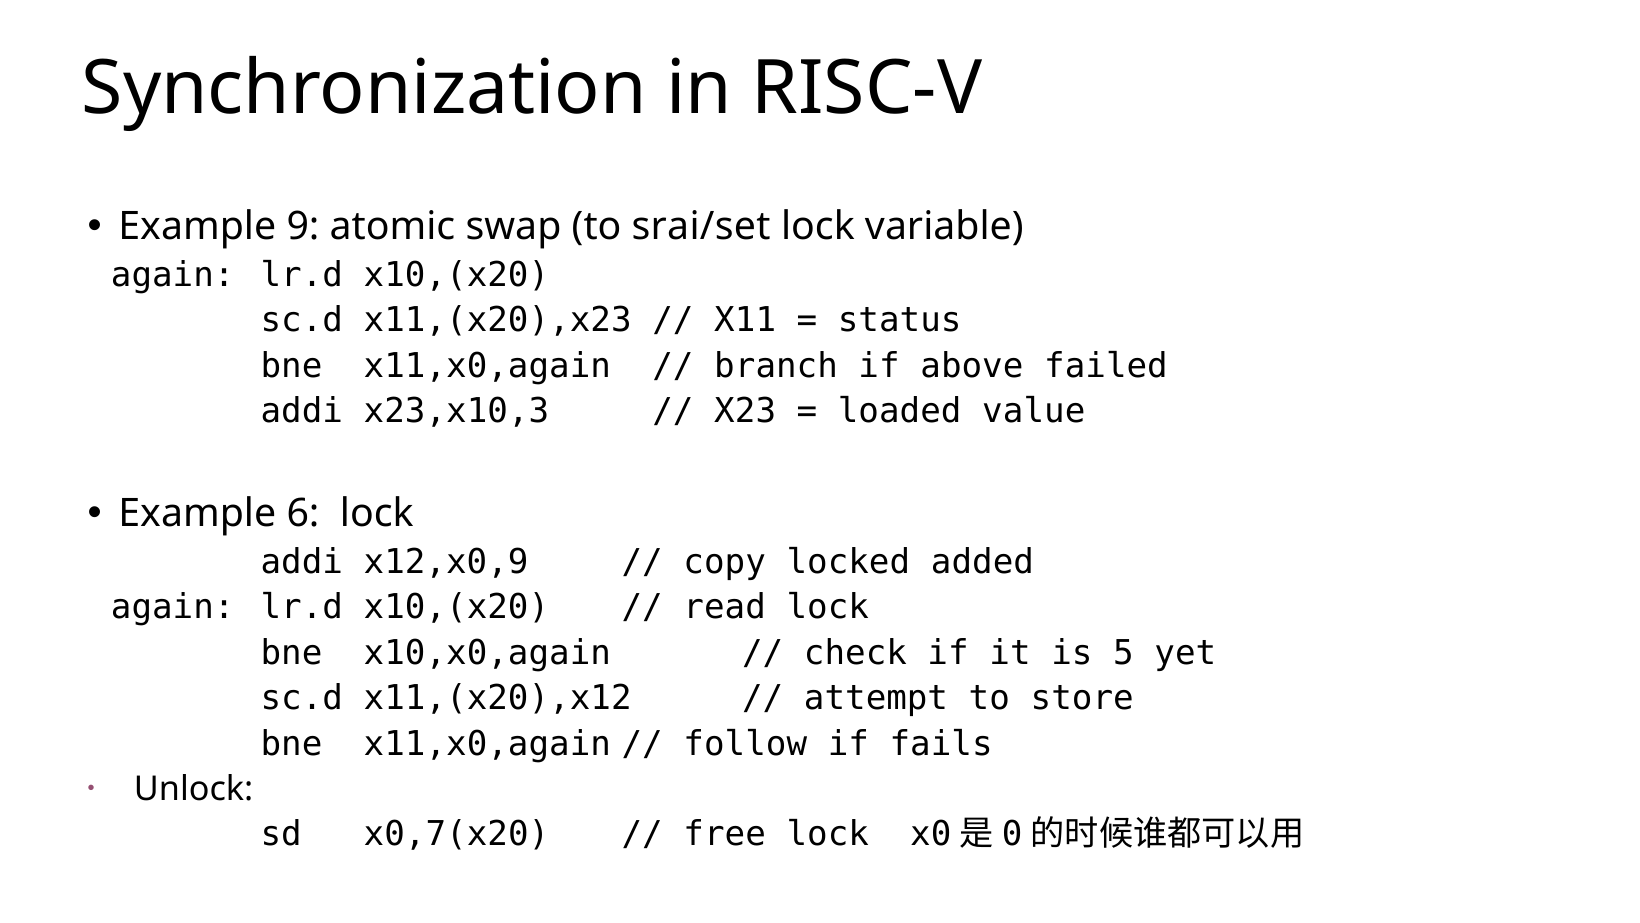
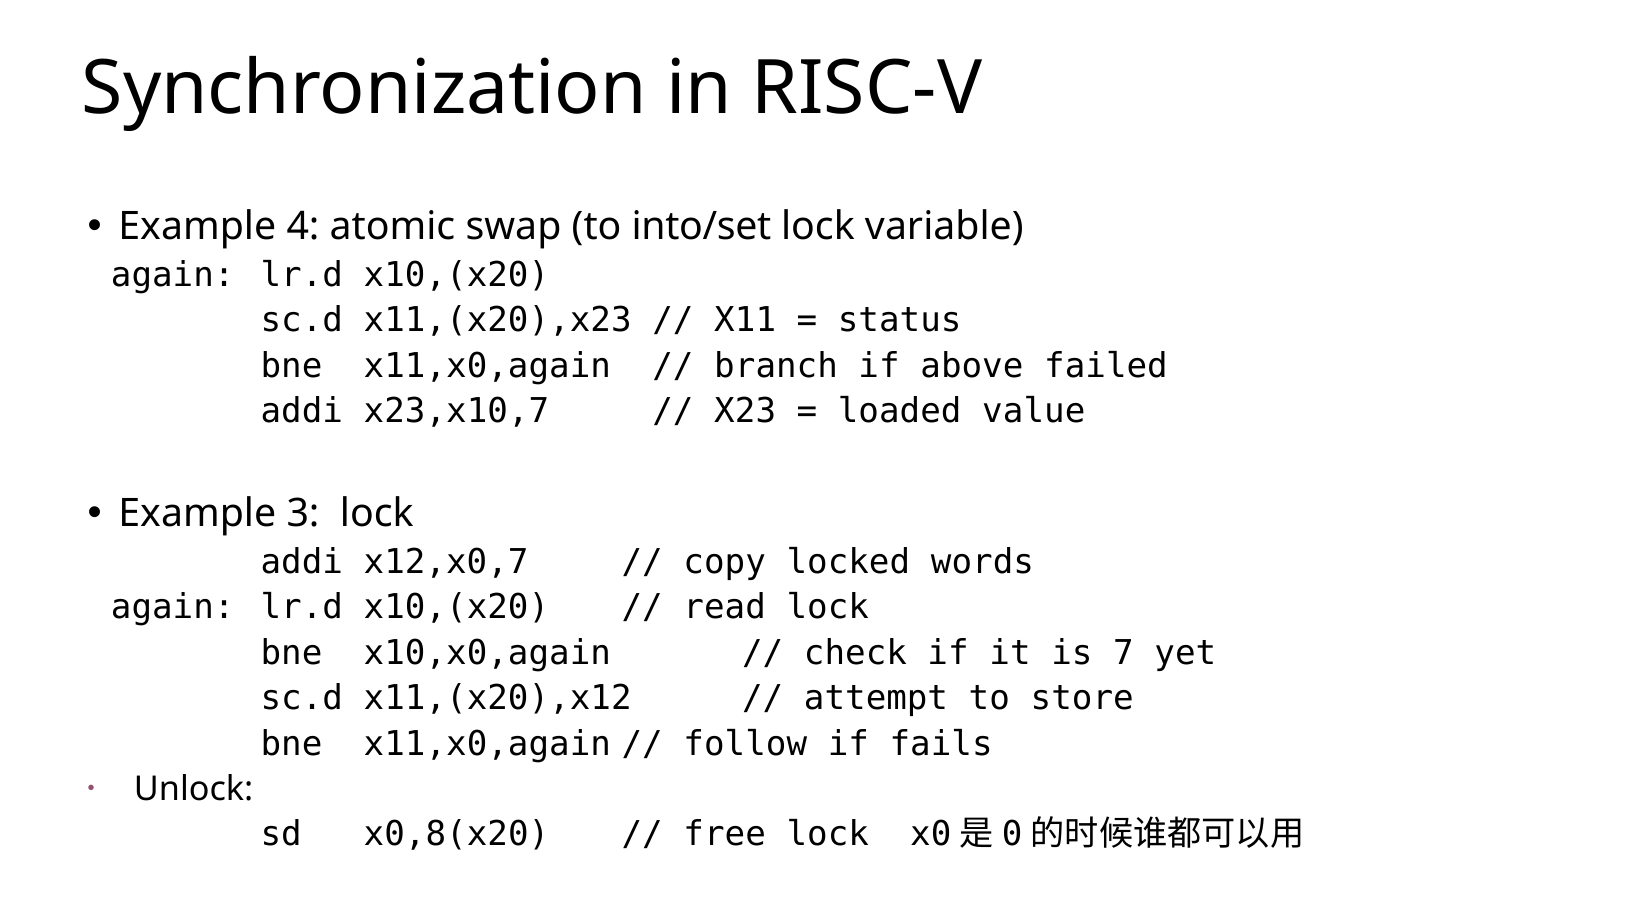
9: 9 -> 4 (303, 227)
srai/set: srai/set -> into/set (701, 227)
x23,x10,3: x23,x10,3 -> x23,x10,7 (456, 411)
6: 6 -> 3 (303, 513)
x12,x0,9: x12,x0,9 -> x12,x0,7 (446, 562)
added: added -> words (982, 562)
5: 5 -> 7 (1123, 653)
x0,7(x20: x0,7(x20 -> x0,8(x20 (456, 834)
